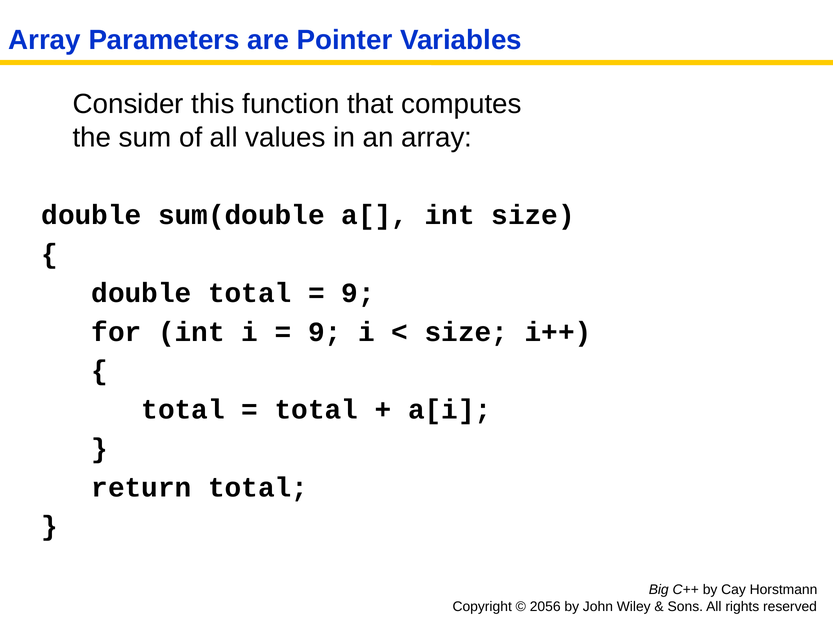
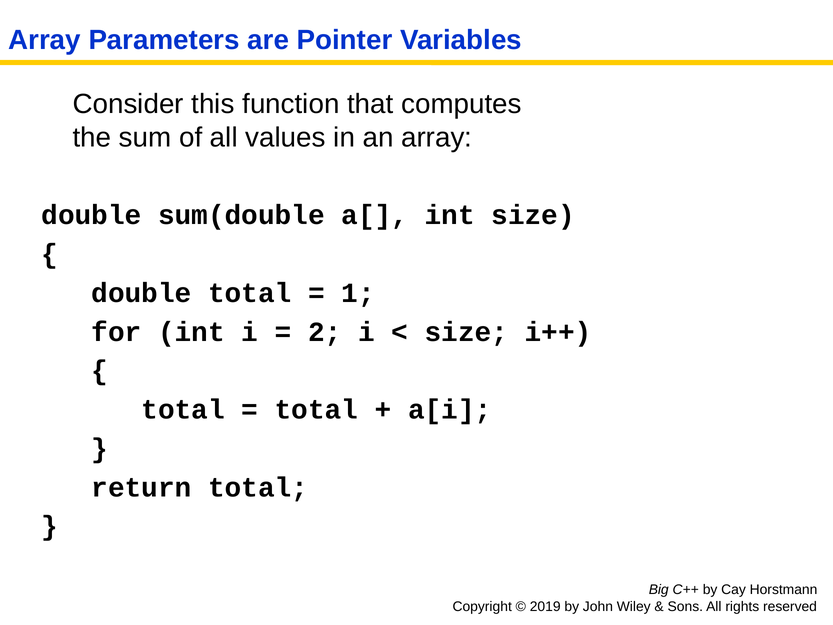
9: 9 -> 1 (358, 293)
9: 9 -> 2 (325, 332)
2056: 2056 -> 2019 (545, 606)
